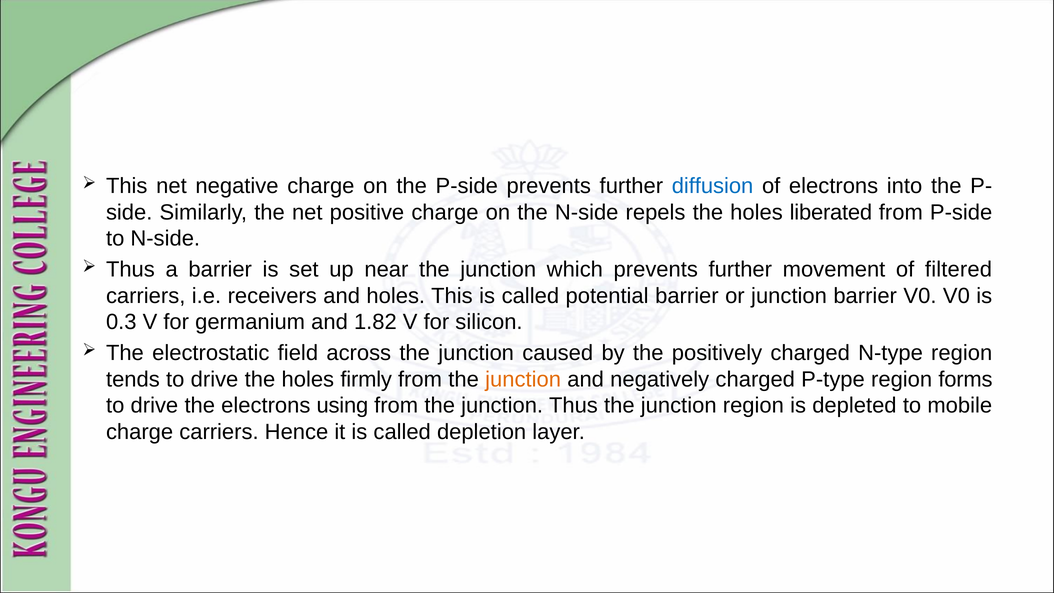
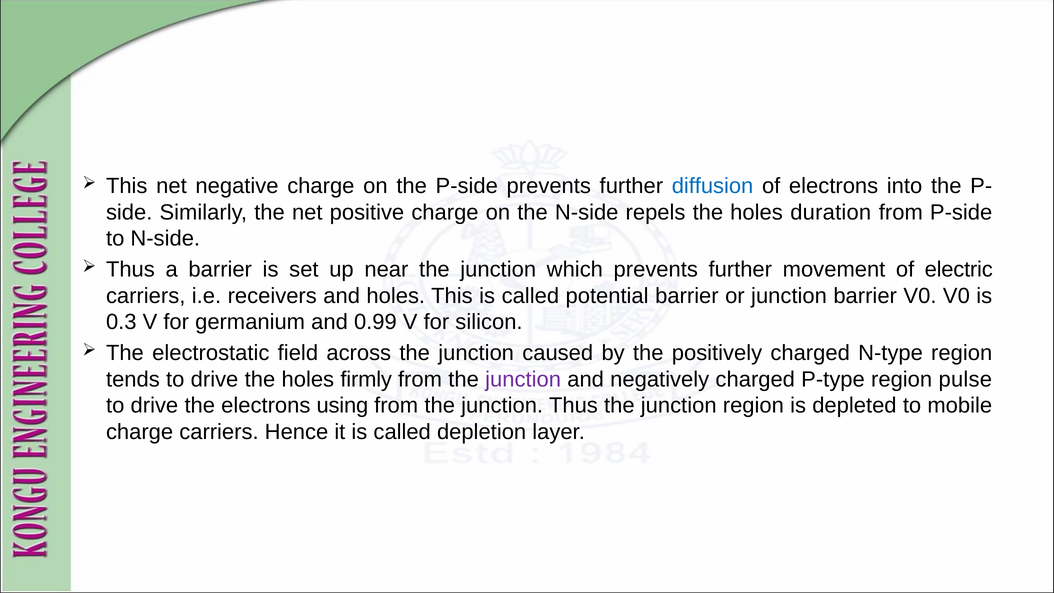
liberated: liberated -> duration (831, 212)
filtered: filtered -> electric (959, 269)
1.82: 1.82 -> 0.99 (375, 322)
junction colour: orange -> purple (523, 379)
forms: forms -> pulse (965, 379)
